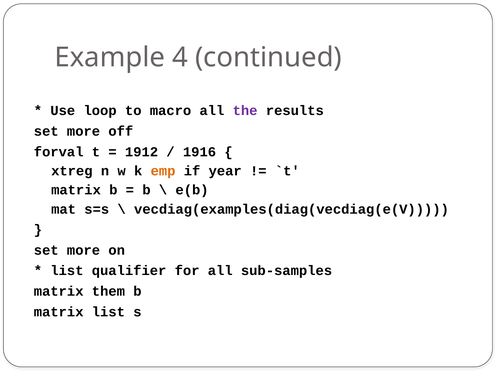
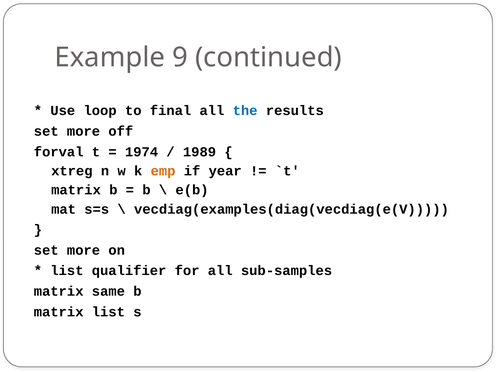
4: 4 -> 9 (180, 57)
macro: macro -> final (171, 111)
the colour: purple -> blue (245, 111)
1912: 1912 -> 1974 (142, 152)
1916: 1916 -> 1989 (200, 152)
them: them -> same (108, 291)
